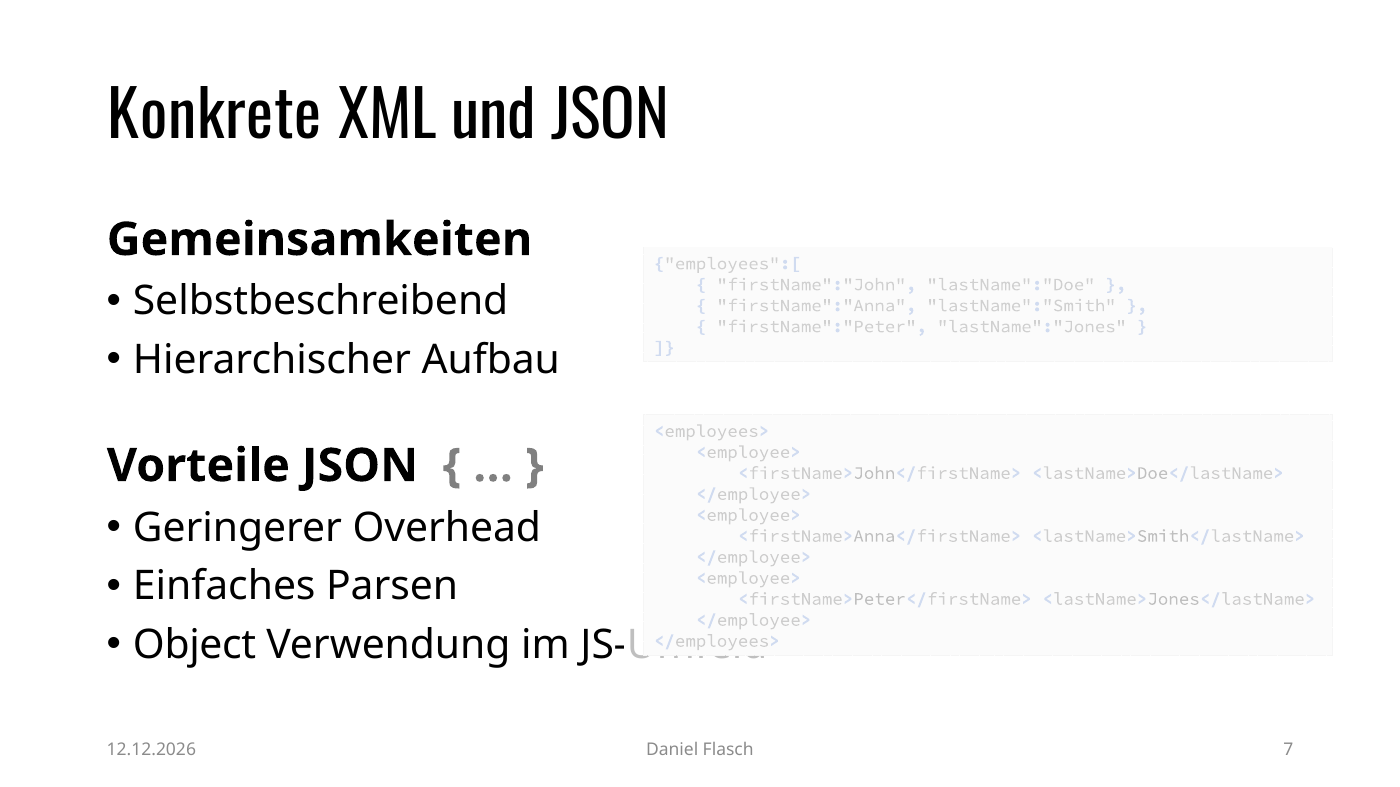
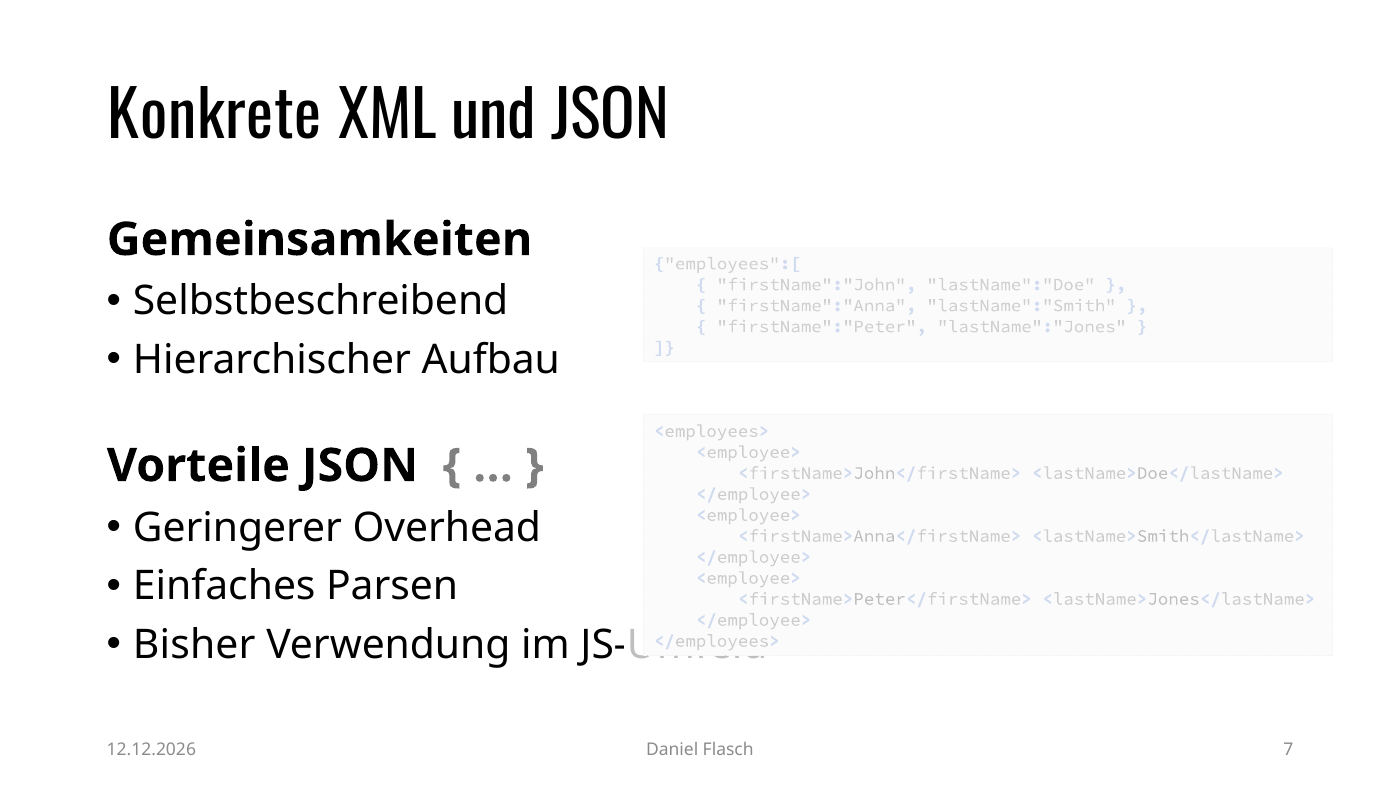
Object: Object -> Bisher (194, 645)
